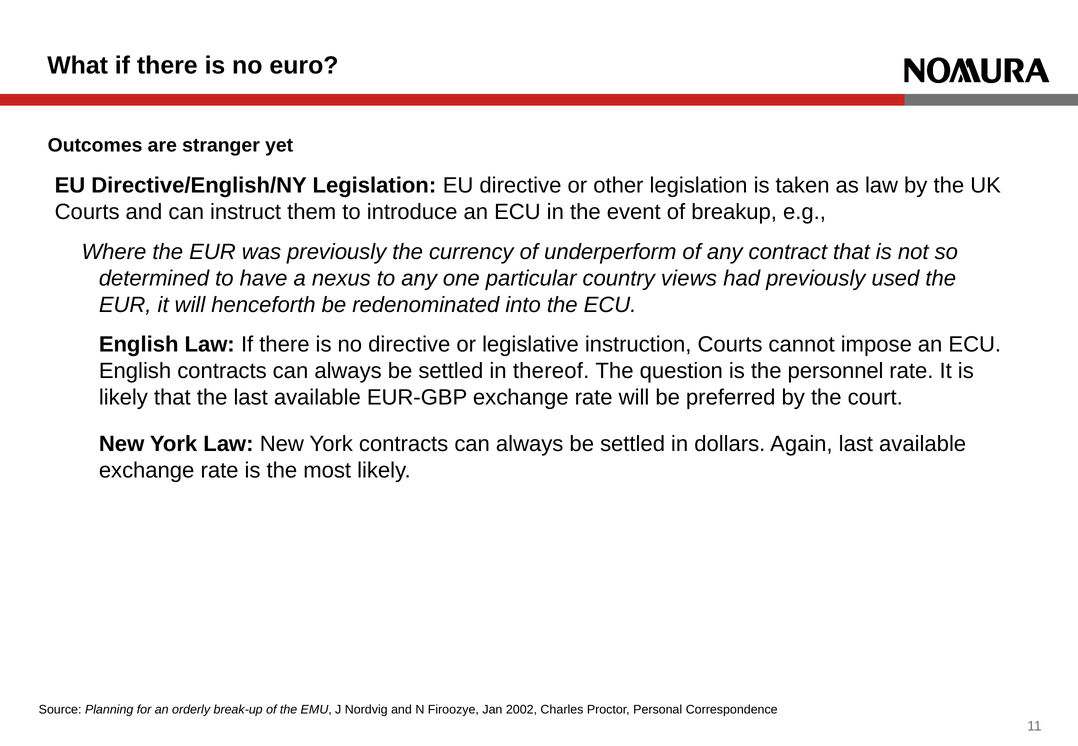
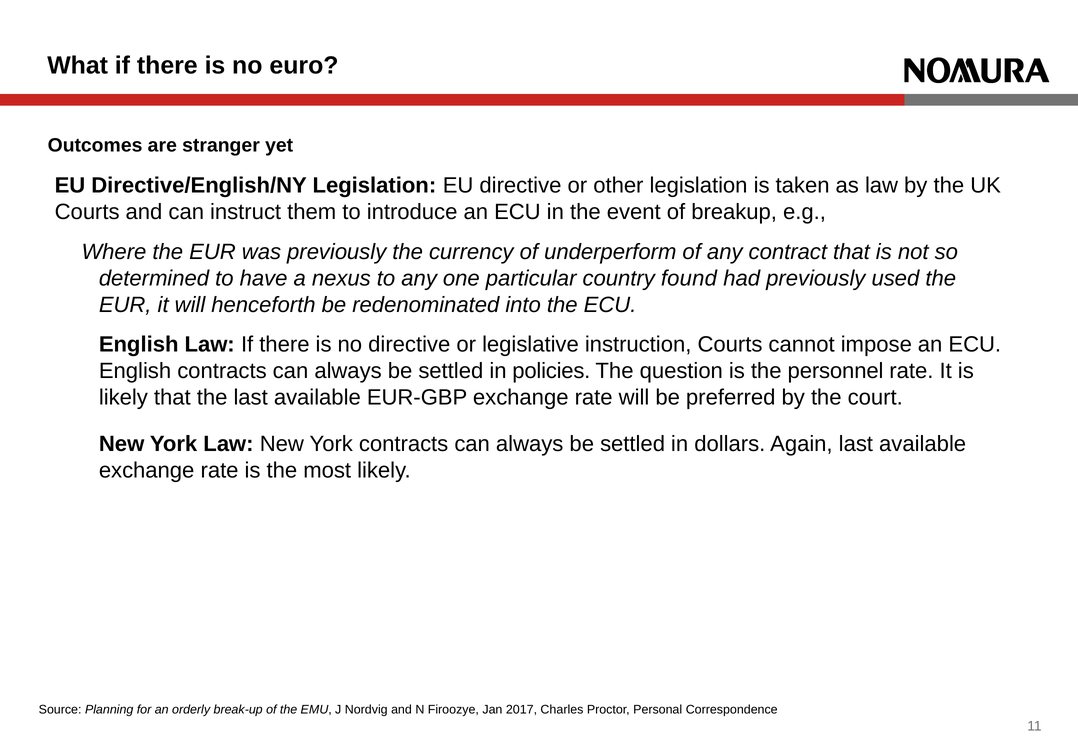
views: views -> found (689, 278)
thereof: thereof -> policies (551, 371)
2002: 2002 -> 2017 (522, 710)
